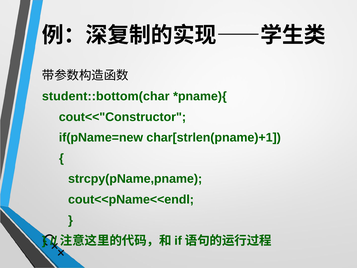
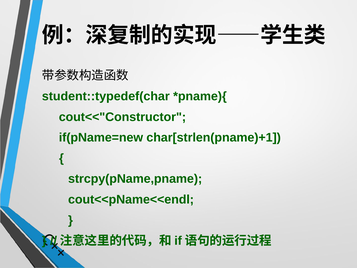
student::bottom(char: student::bottom(char -> student::typedef(char (106, 96)
